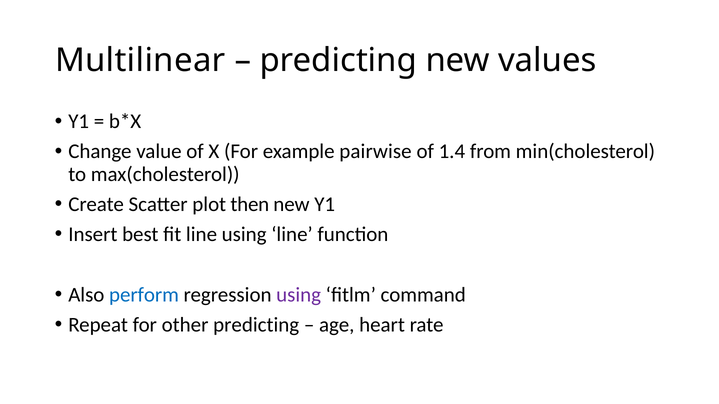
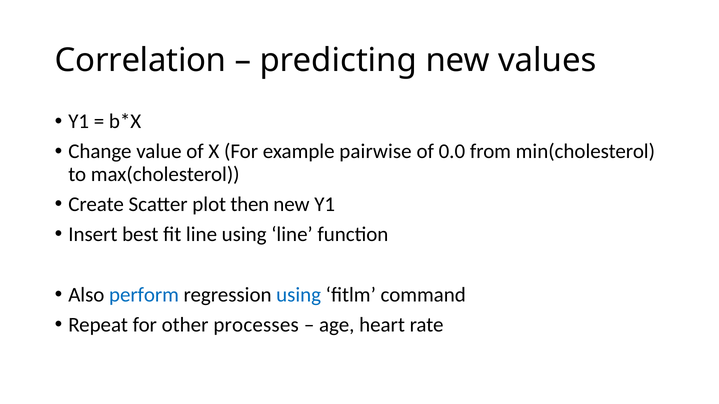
Multilinear: Multilinear -> Correlation (141, 60)
1.4: 1.4 -> 0.0 (452, 152)
using colour: purple -> blue (299, 295)
other predicting: predicting -> processes (256, 325)
